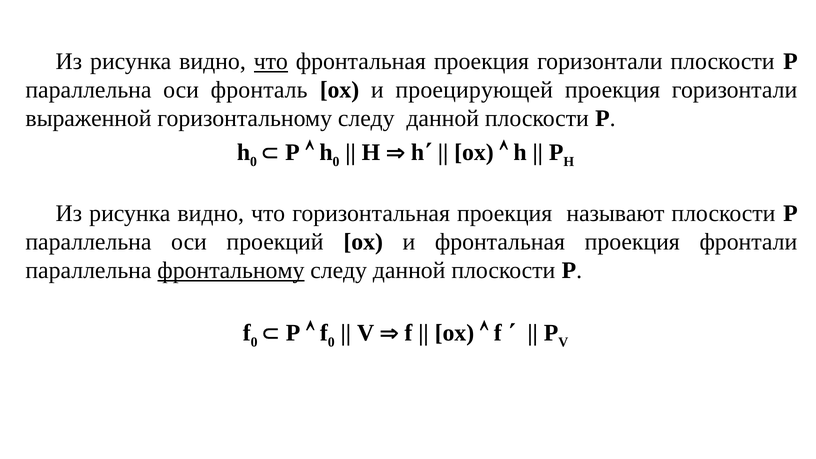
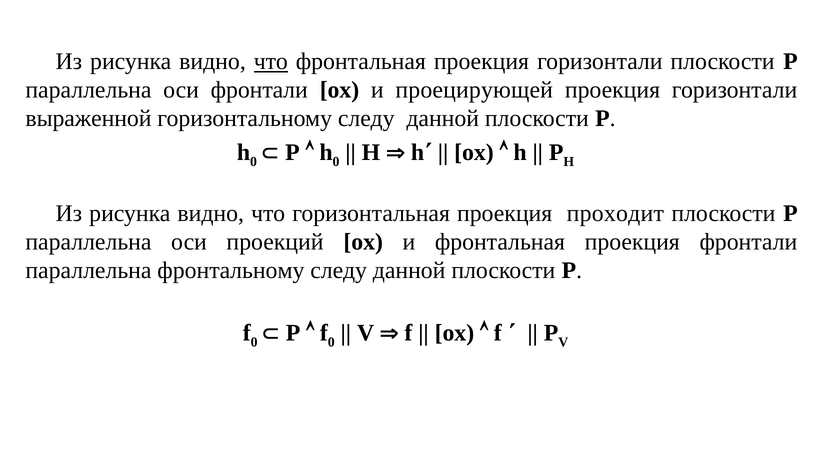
оси фронталь: фронталь -> фронтали (259, 90)
называют: называют -> проходит (615, 213)
фронтальному underline: present -> none (231, 270)
